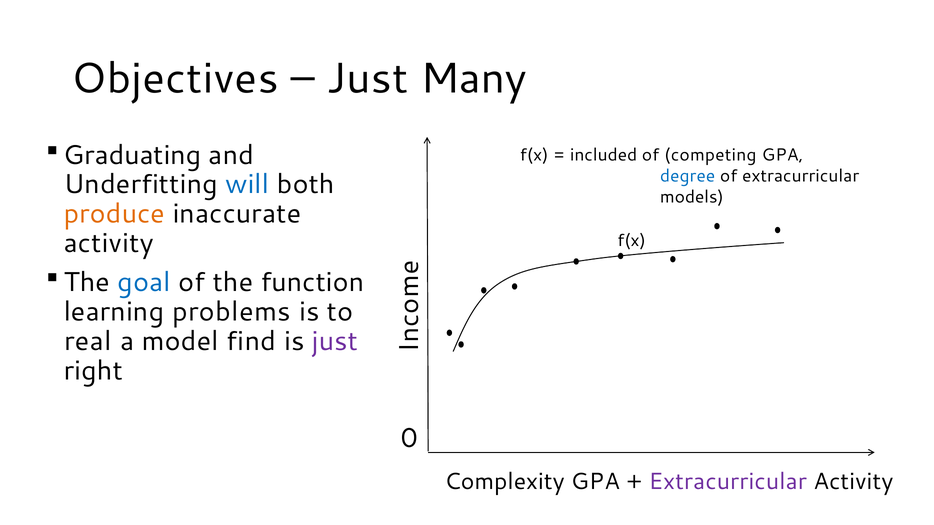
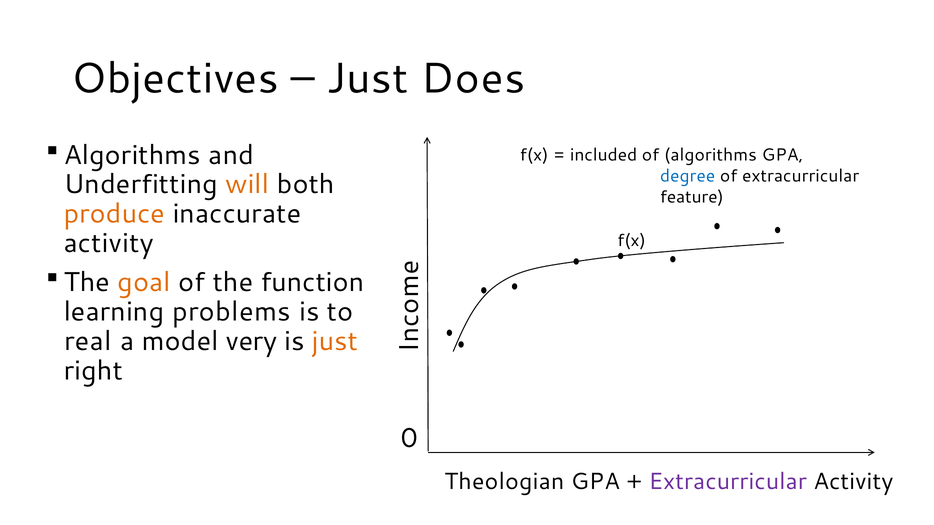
Many: Many -> Does (473, 78)
Graduating: Graduating -> Algorithms (132, 155)
of competing: competing -> algorithms (710, 155)
will colour: blue -> orange (247, 185)
models: models -> feature (692, 197)
goal colour: blue -> orange (144, 283)
find: find -> very (251, 341)
just colour: purple -> orange (335, 341)
Complexity: Complexity -> Theologian (504, 482)
